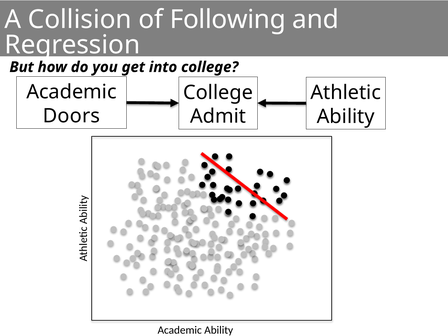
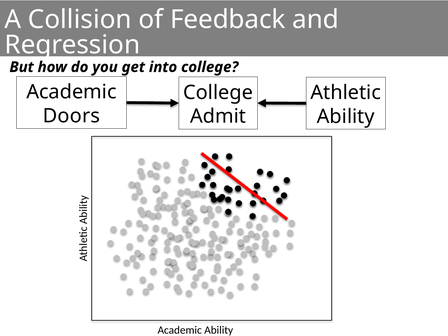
Following: Following -> Feedback (228, 20)
